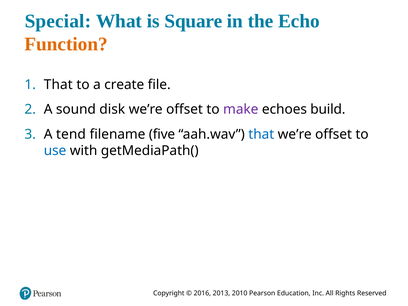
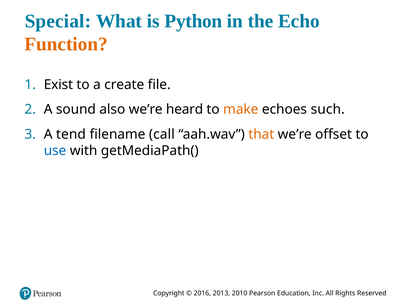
Square: Square -> Python (193, 21)
That: That -> Exist (58, 85)
disk: disk -> also (112, 109)
offset: offset -> heard (185, 109)
make colour: purple -> orange (241, 109)
build: build -> such (328, 109)
five: five -> call (162, 134)
that colour: blue -> orange (261, 134)
